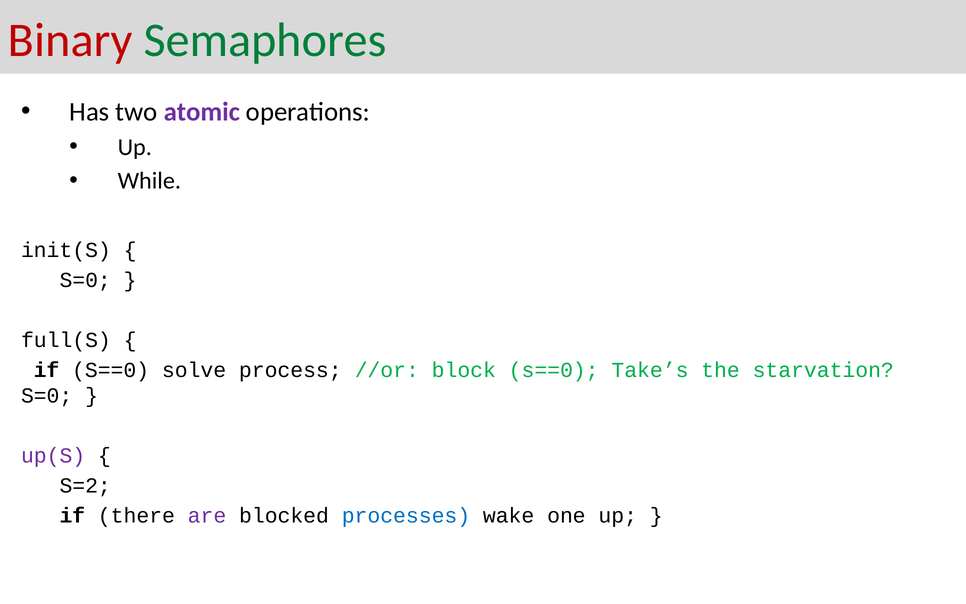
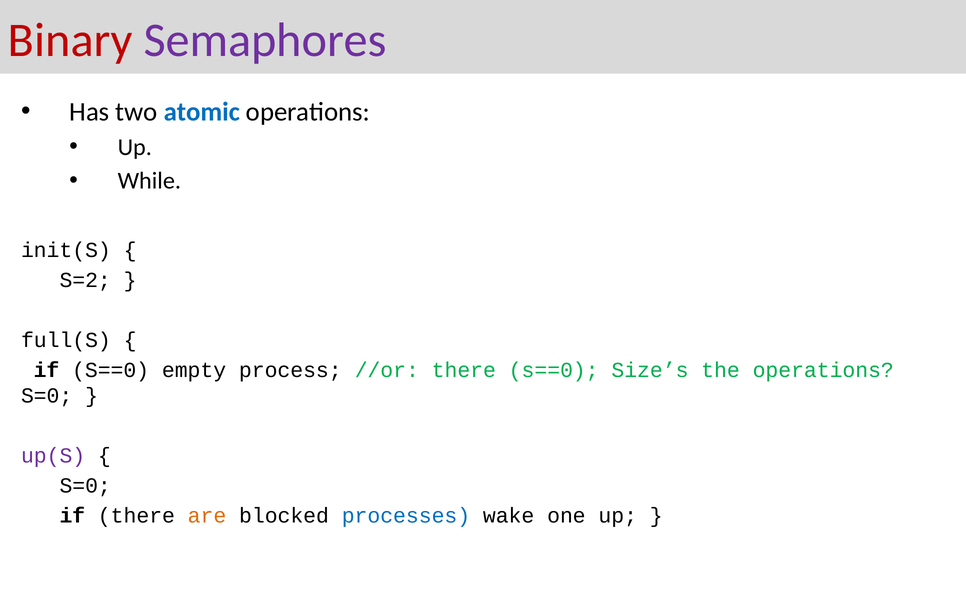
Semaphores colour: green -> purple (265, 40)
atomic colour: purple -> blue (202, 112)
S=0: S=0 -> S=2 (85, 280)
solve: solve -> empty (194, 370)
//or block: block -> there (464, 370)
Take’s: Take’s -> Size’s (650, 370)
the starvation: starvation -> operations (823, 370)
S=2: S=2 -> S=0 (85, 486)
are colour: purple -> orange (207, 516)
